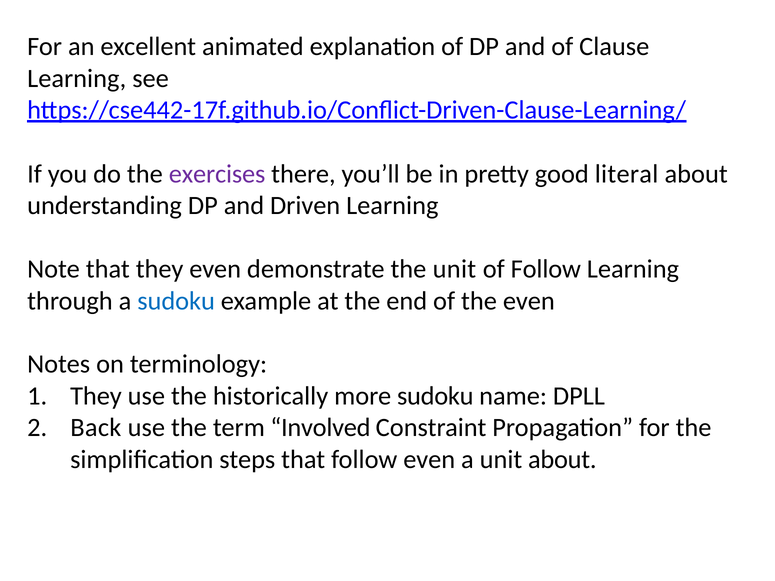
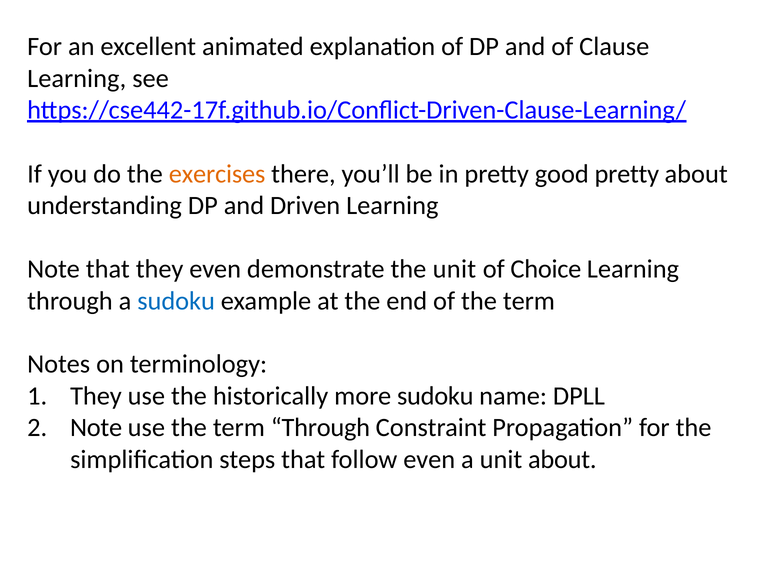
exercises colour: purple -> orange (217, 174)
good literal: literal -> pretty (627, 174)
of Follow: Follow -> Choice (546, 269)
of the even: even -> term (529, 301)
Back: Back -> Note (96, 428)
term Involved: Involved -> Through (320, 428)
